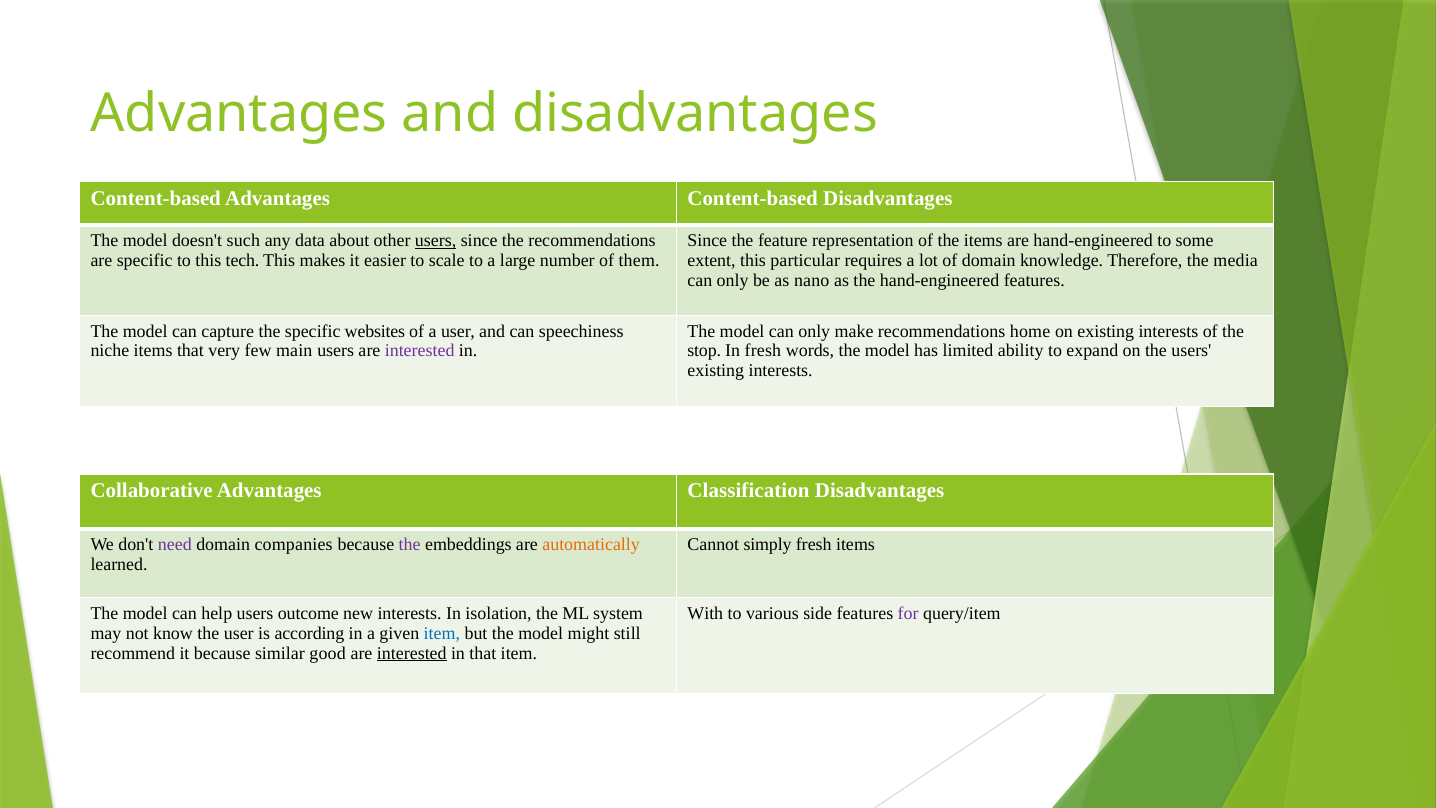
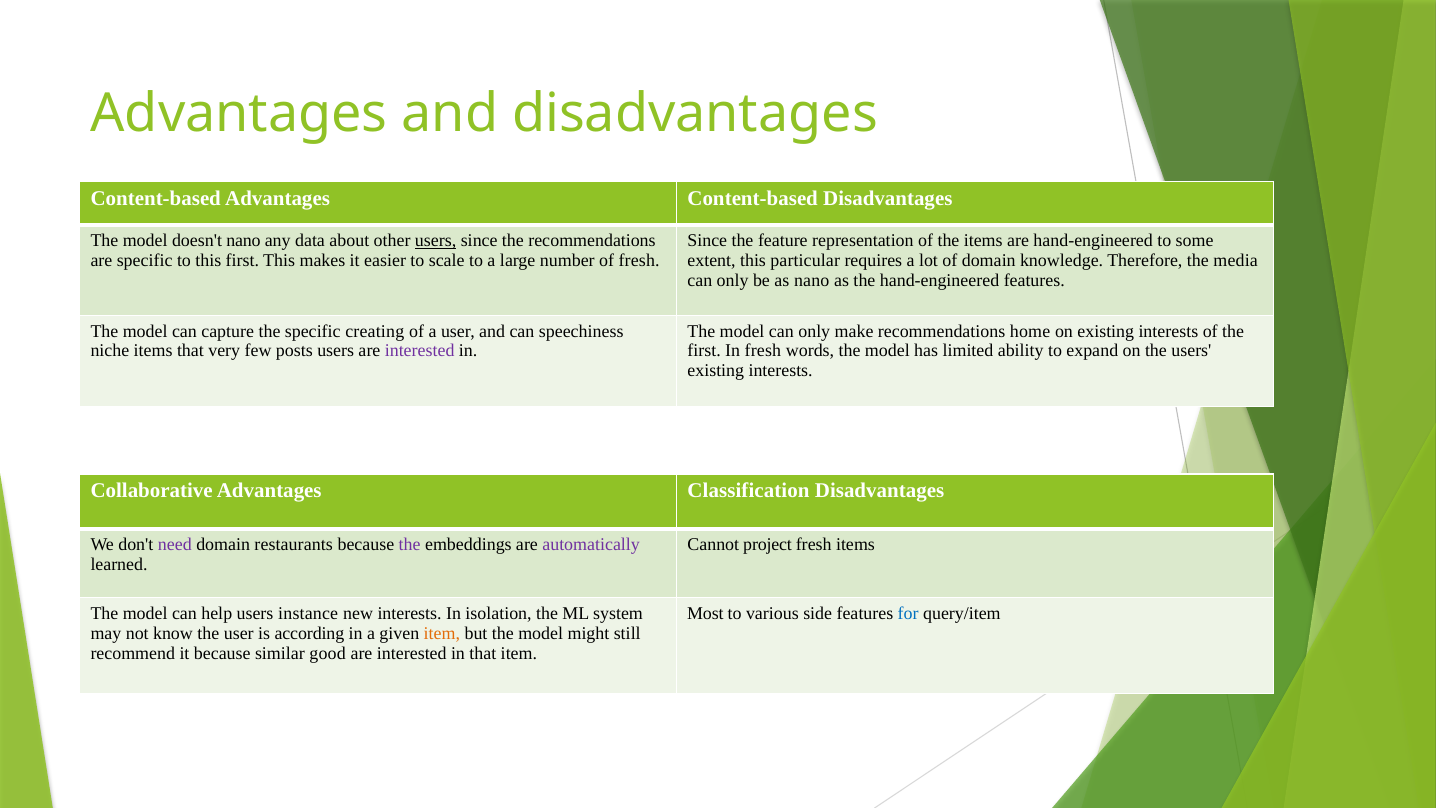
doesn't such: such -> nano (244, 240)
this tech: tech -> first (242, 260)
of them: them -> fresh (639, 260)
websites: websites -> creating (375, 331)
main: main -> posts (294, 351)
stop: stop -> first (704, 351)
companies: companies -> restaurants (294, 545)
automatically colour: orange -> purple (591, 545)
simply: simply -> project (768, 545)
outcome: outcome -> instance (308, 613)
With: With -> Most (705, 613)
for colour: purple -> blue (908, 613)
item colour: blue -> orange (442, 633)
interested underline: present -> none (412, 653)
